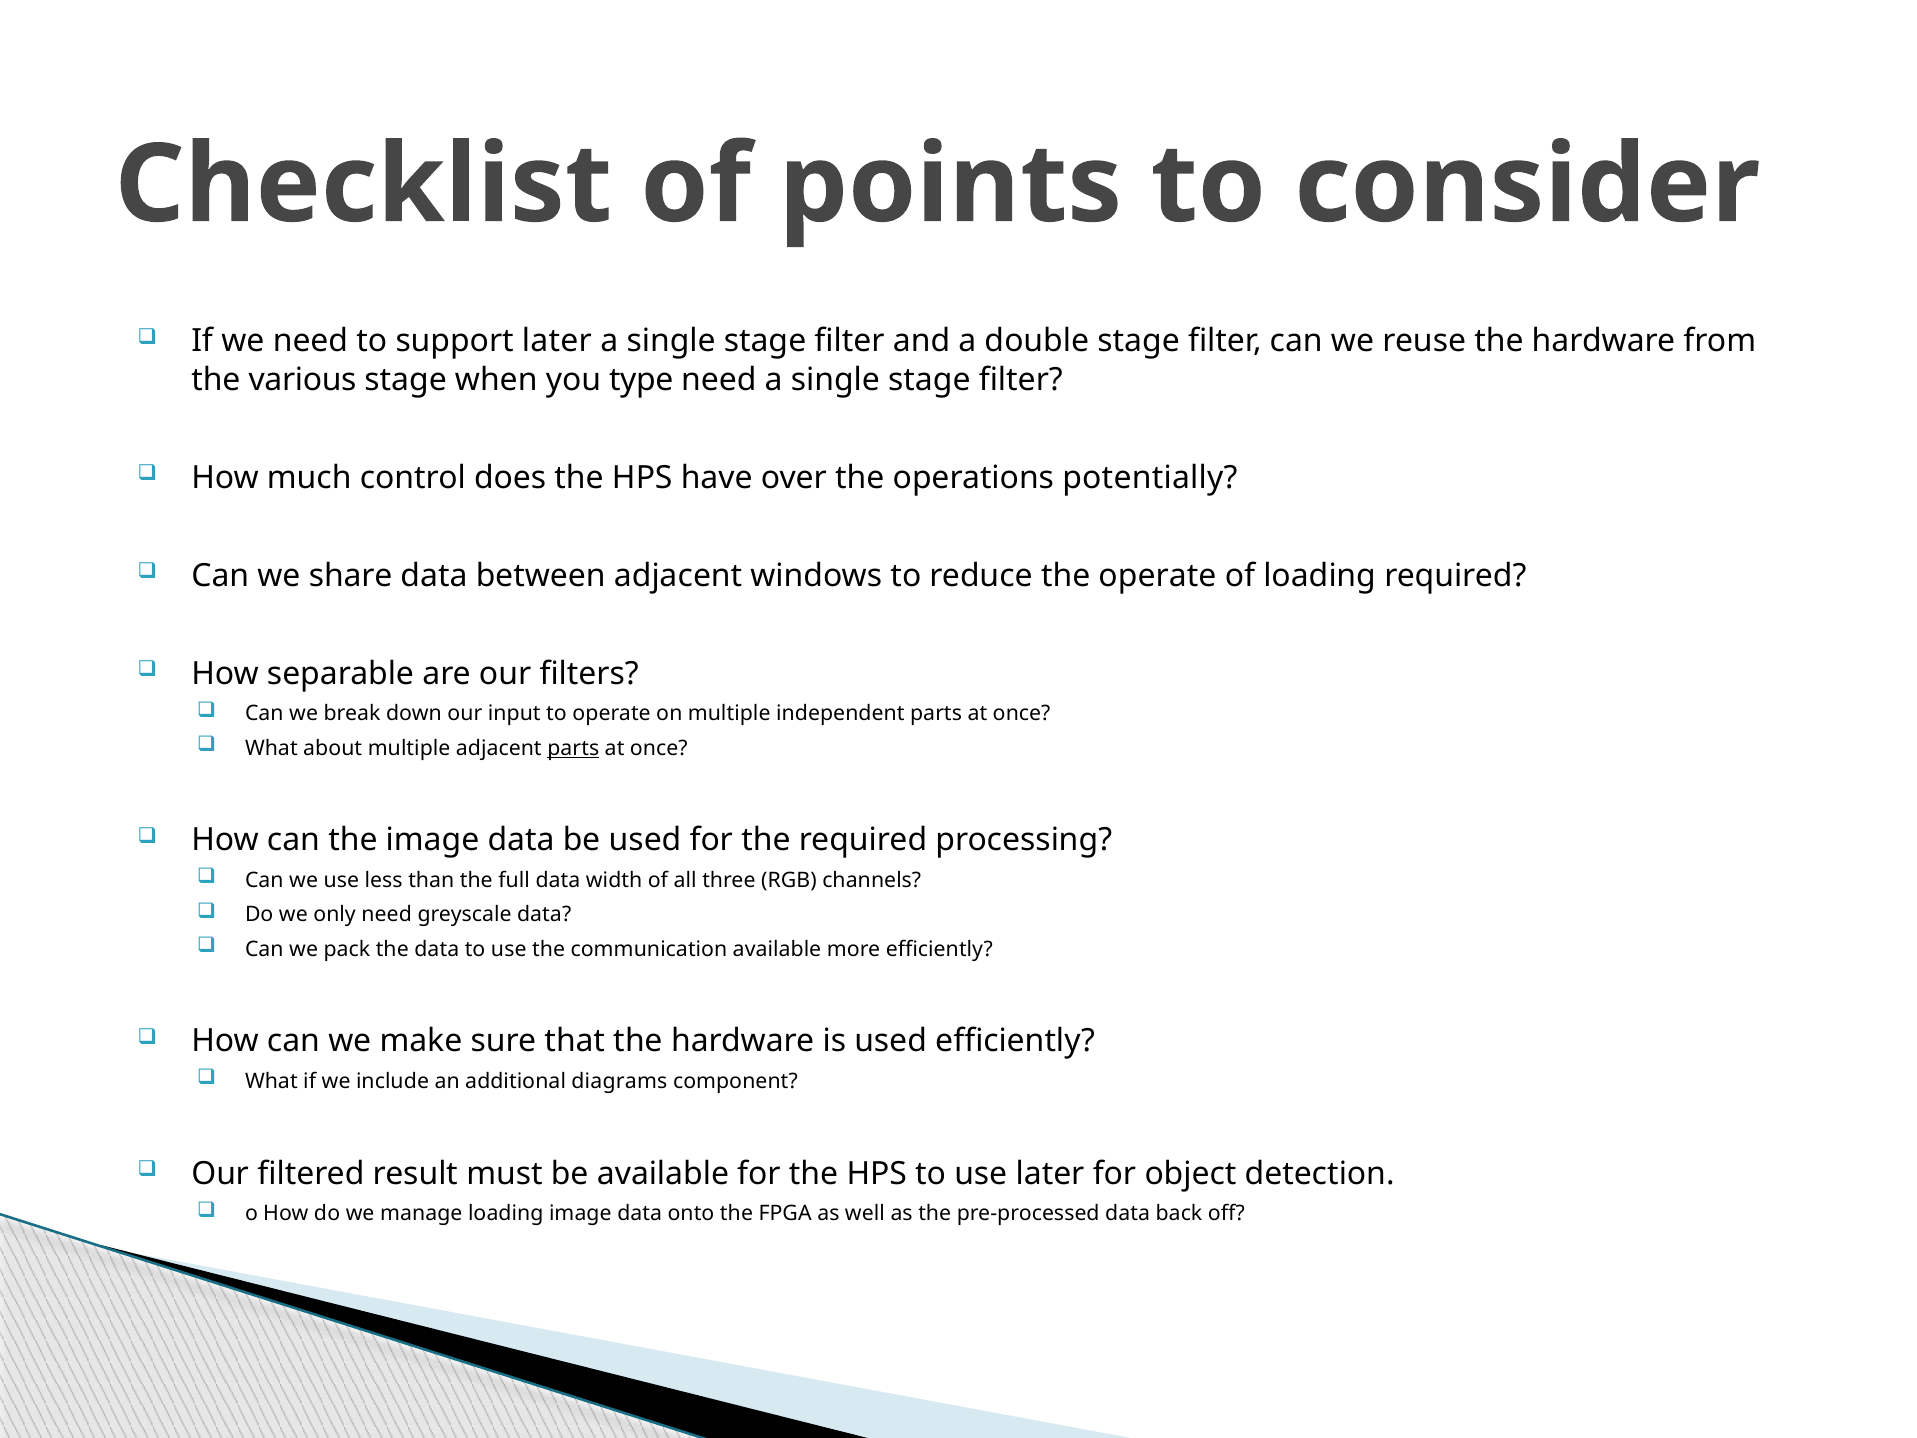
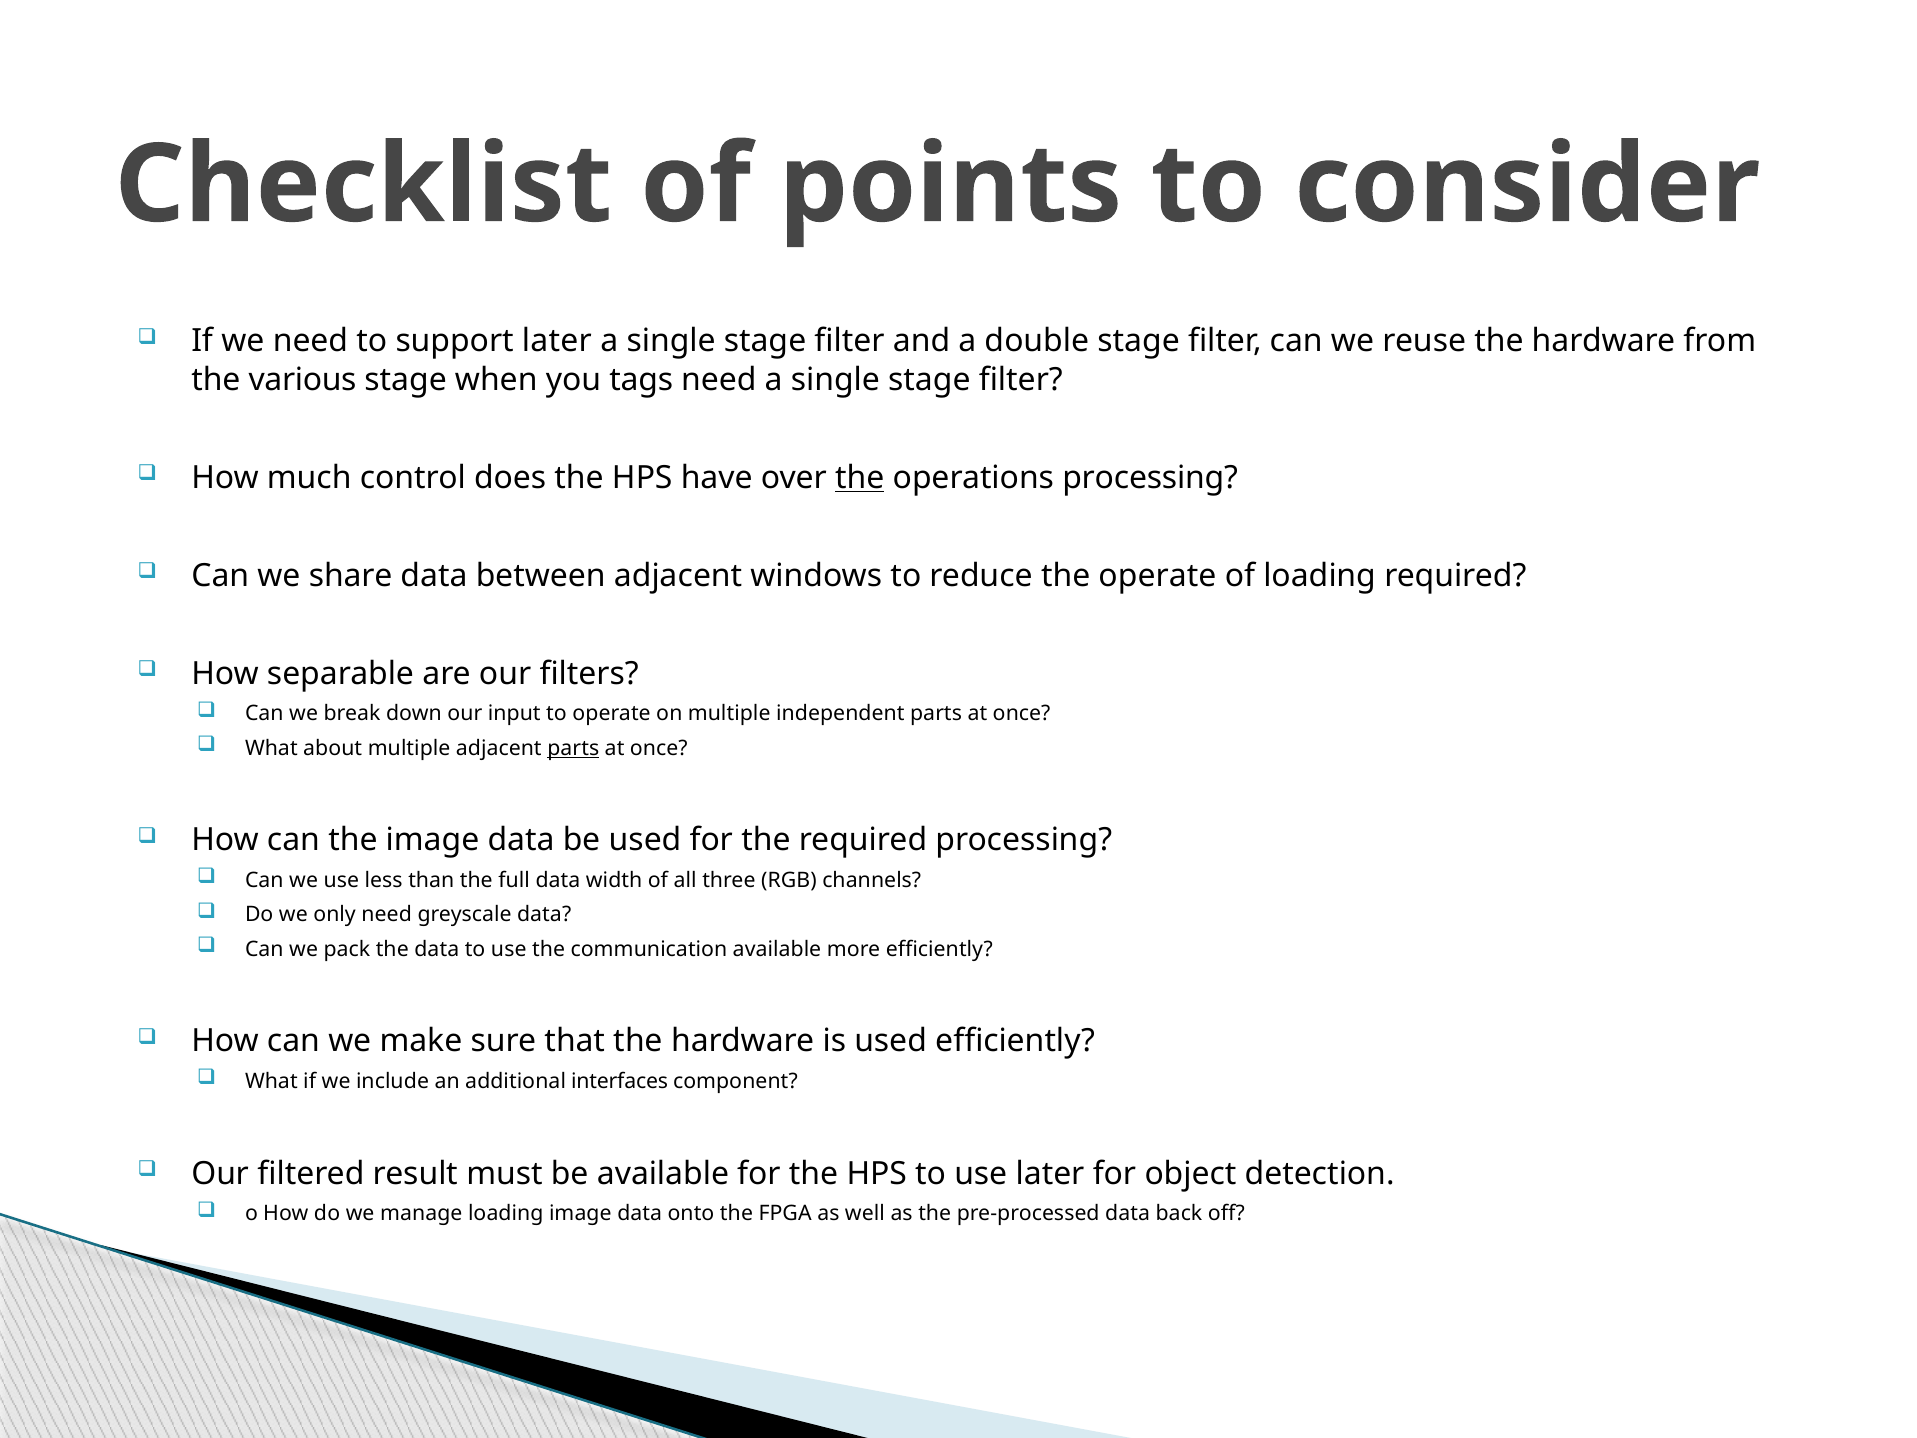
type: type -> tags (641, 380)
the underline: none -> present (860, 478)
operations potentially: potentially -> processing (1150, 478)
diagrams: diagrams -> interfaces (620, 1081)
